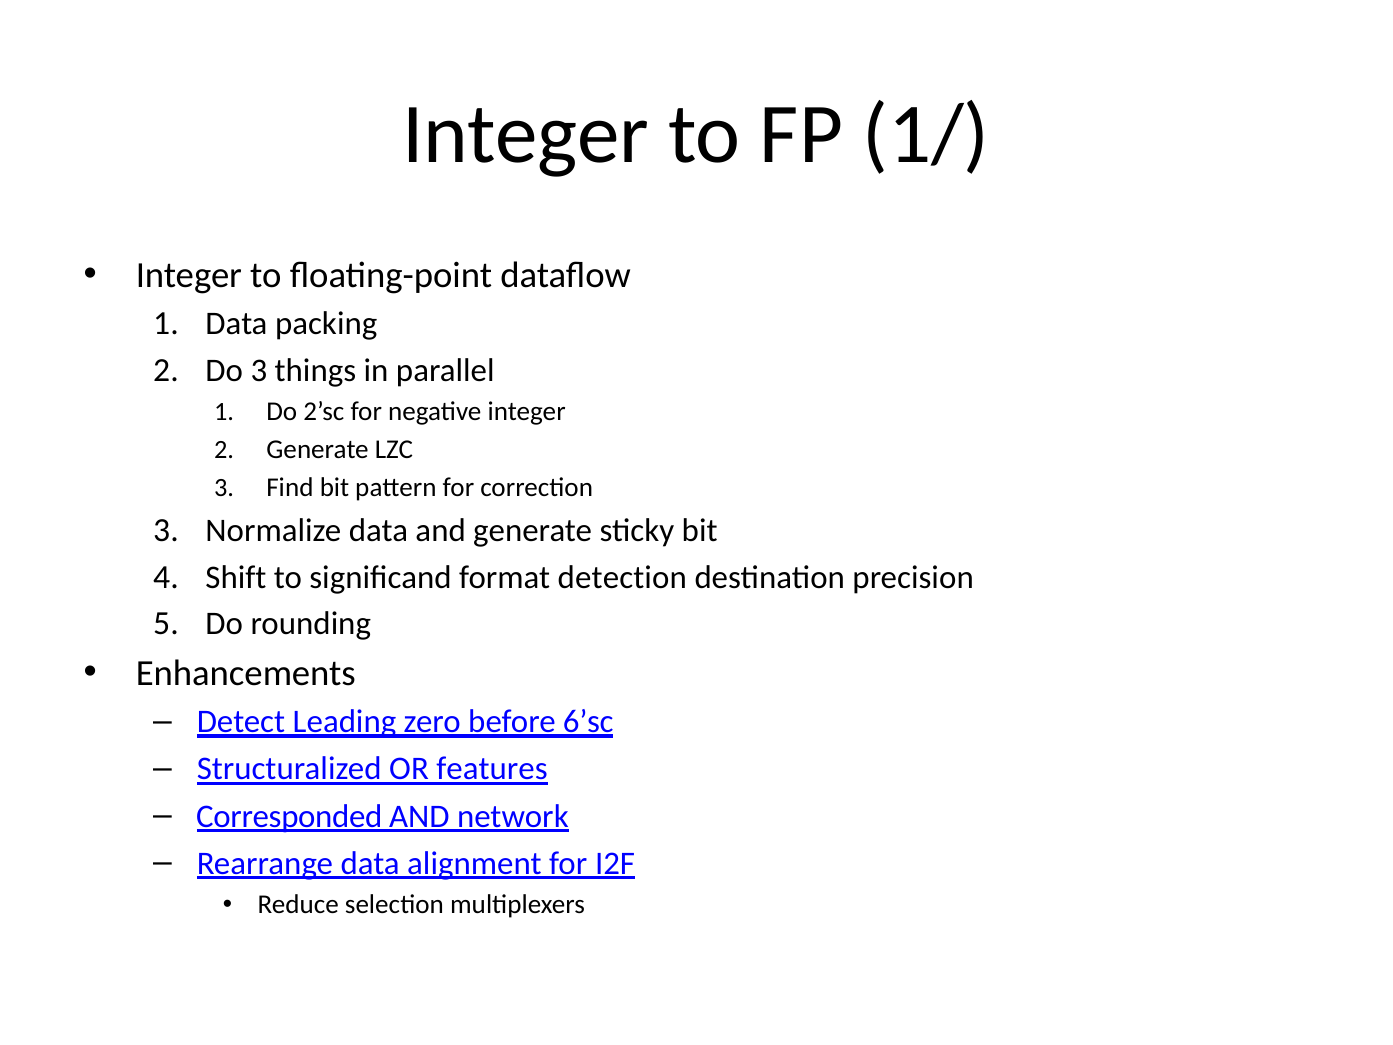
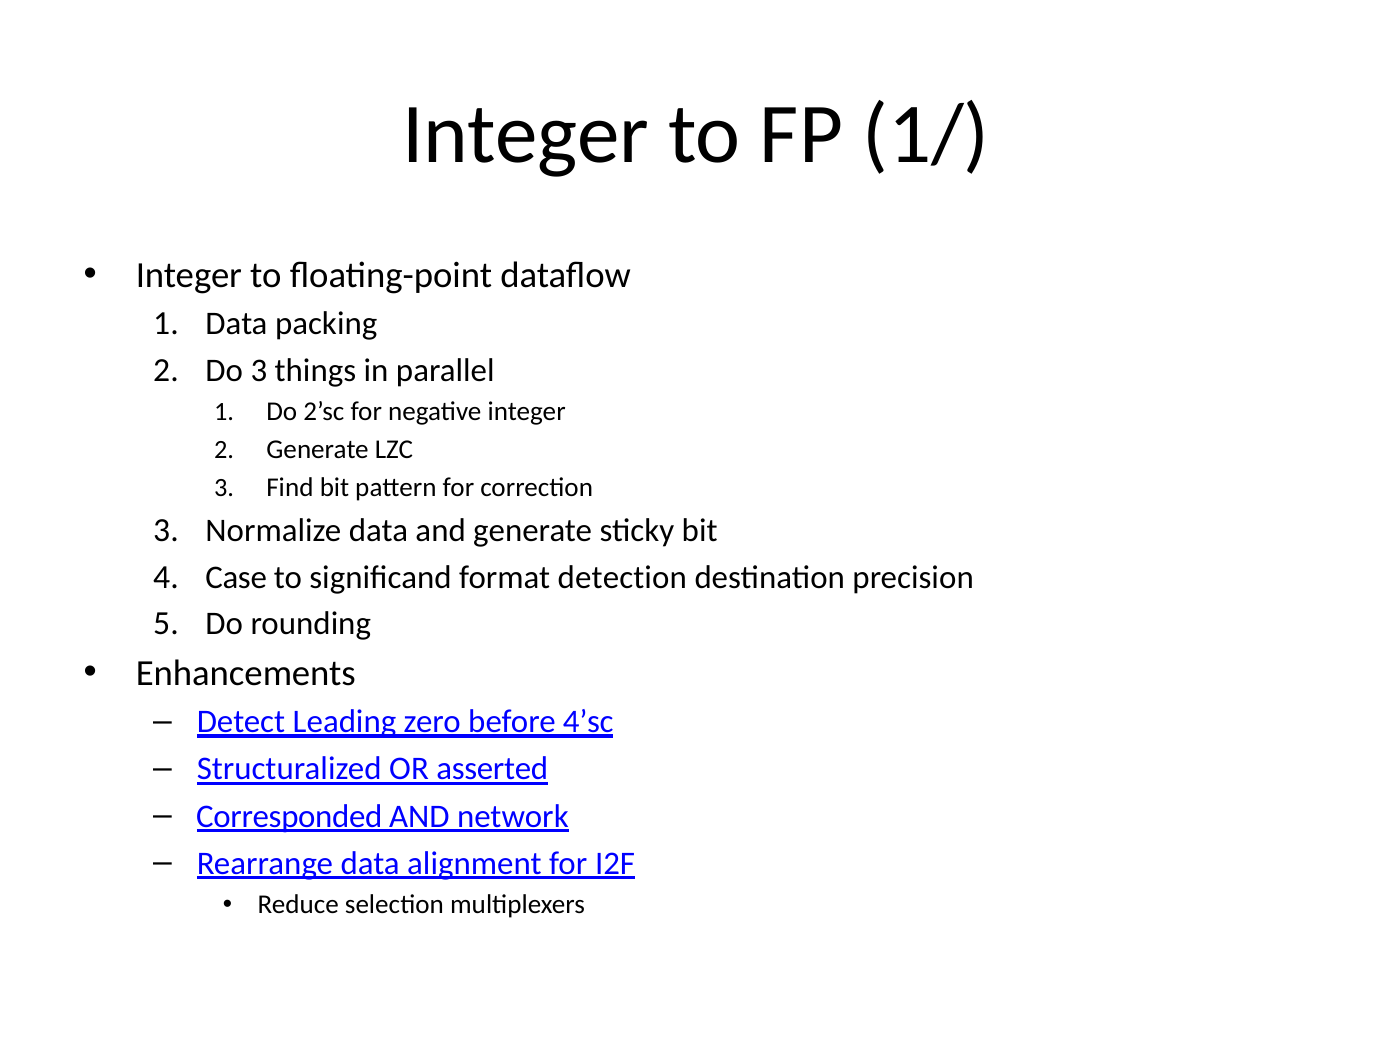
Shift: Shift -> Case (236, 577)
6’sc: 6’sc -> 4’sc (588, 722)
features: features -> asserted (492, 769)
